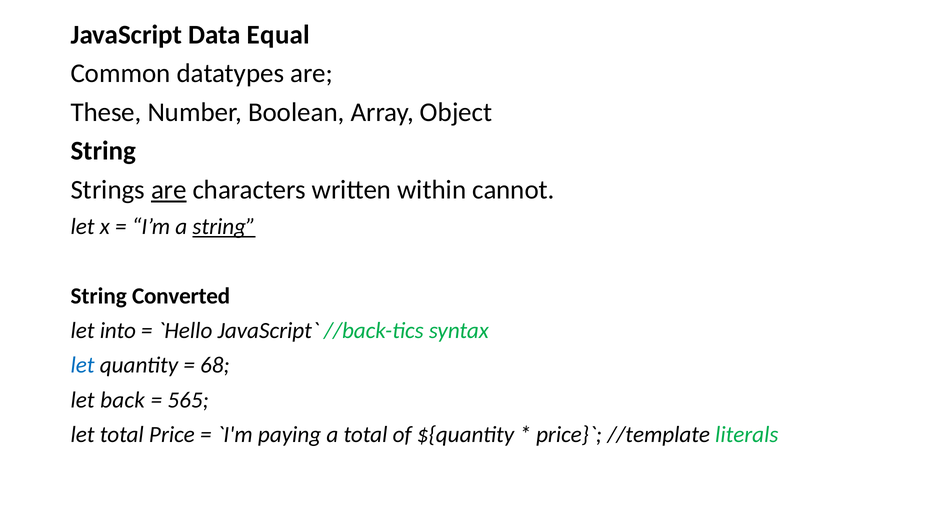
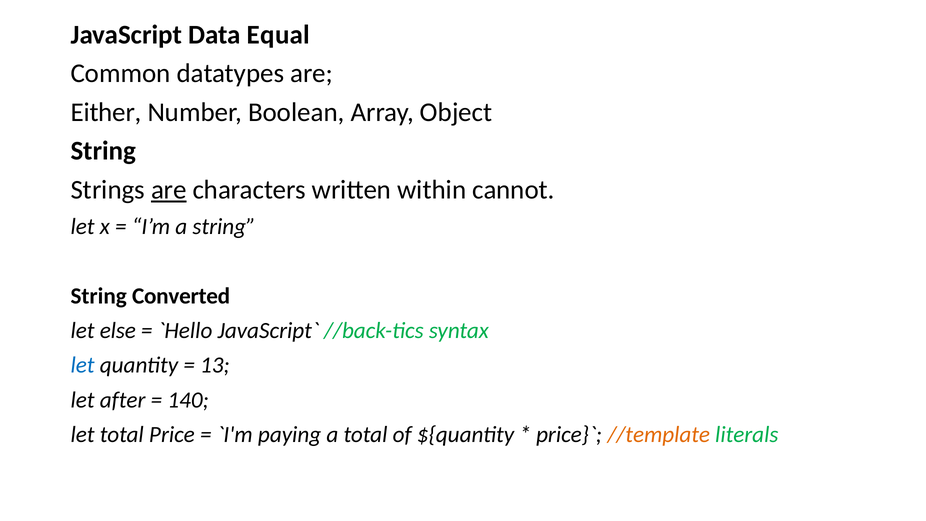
These: These -> Either (106, 112)
string underline: present -> none (224, 227)
into: into -> else (118, 330)
68: 68 -> 13 (215, 365)
back: back -> after (123, 400)
565: 565 -> 140 (188, 400)
//template colour: black -> orange (659, 434)
